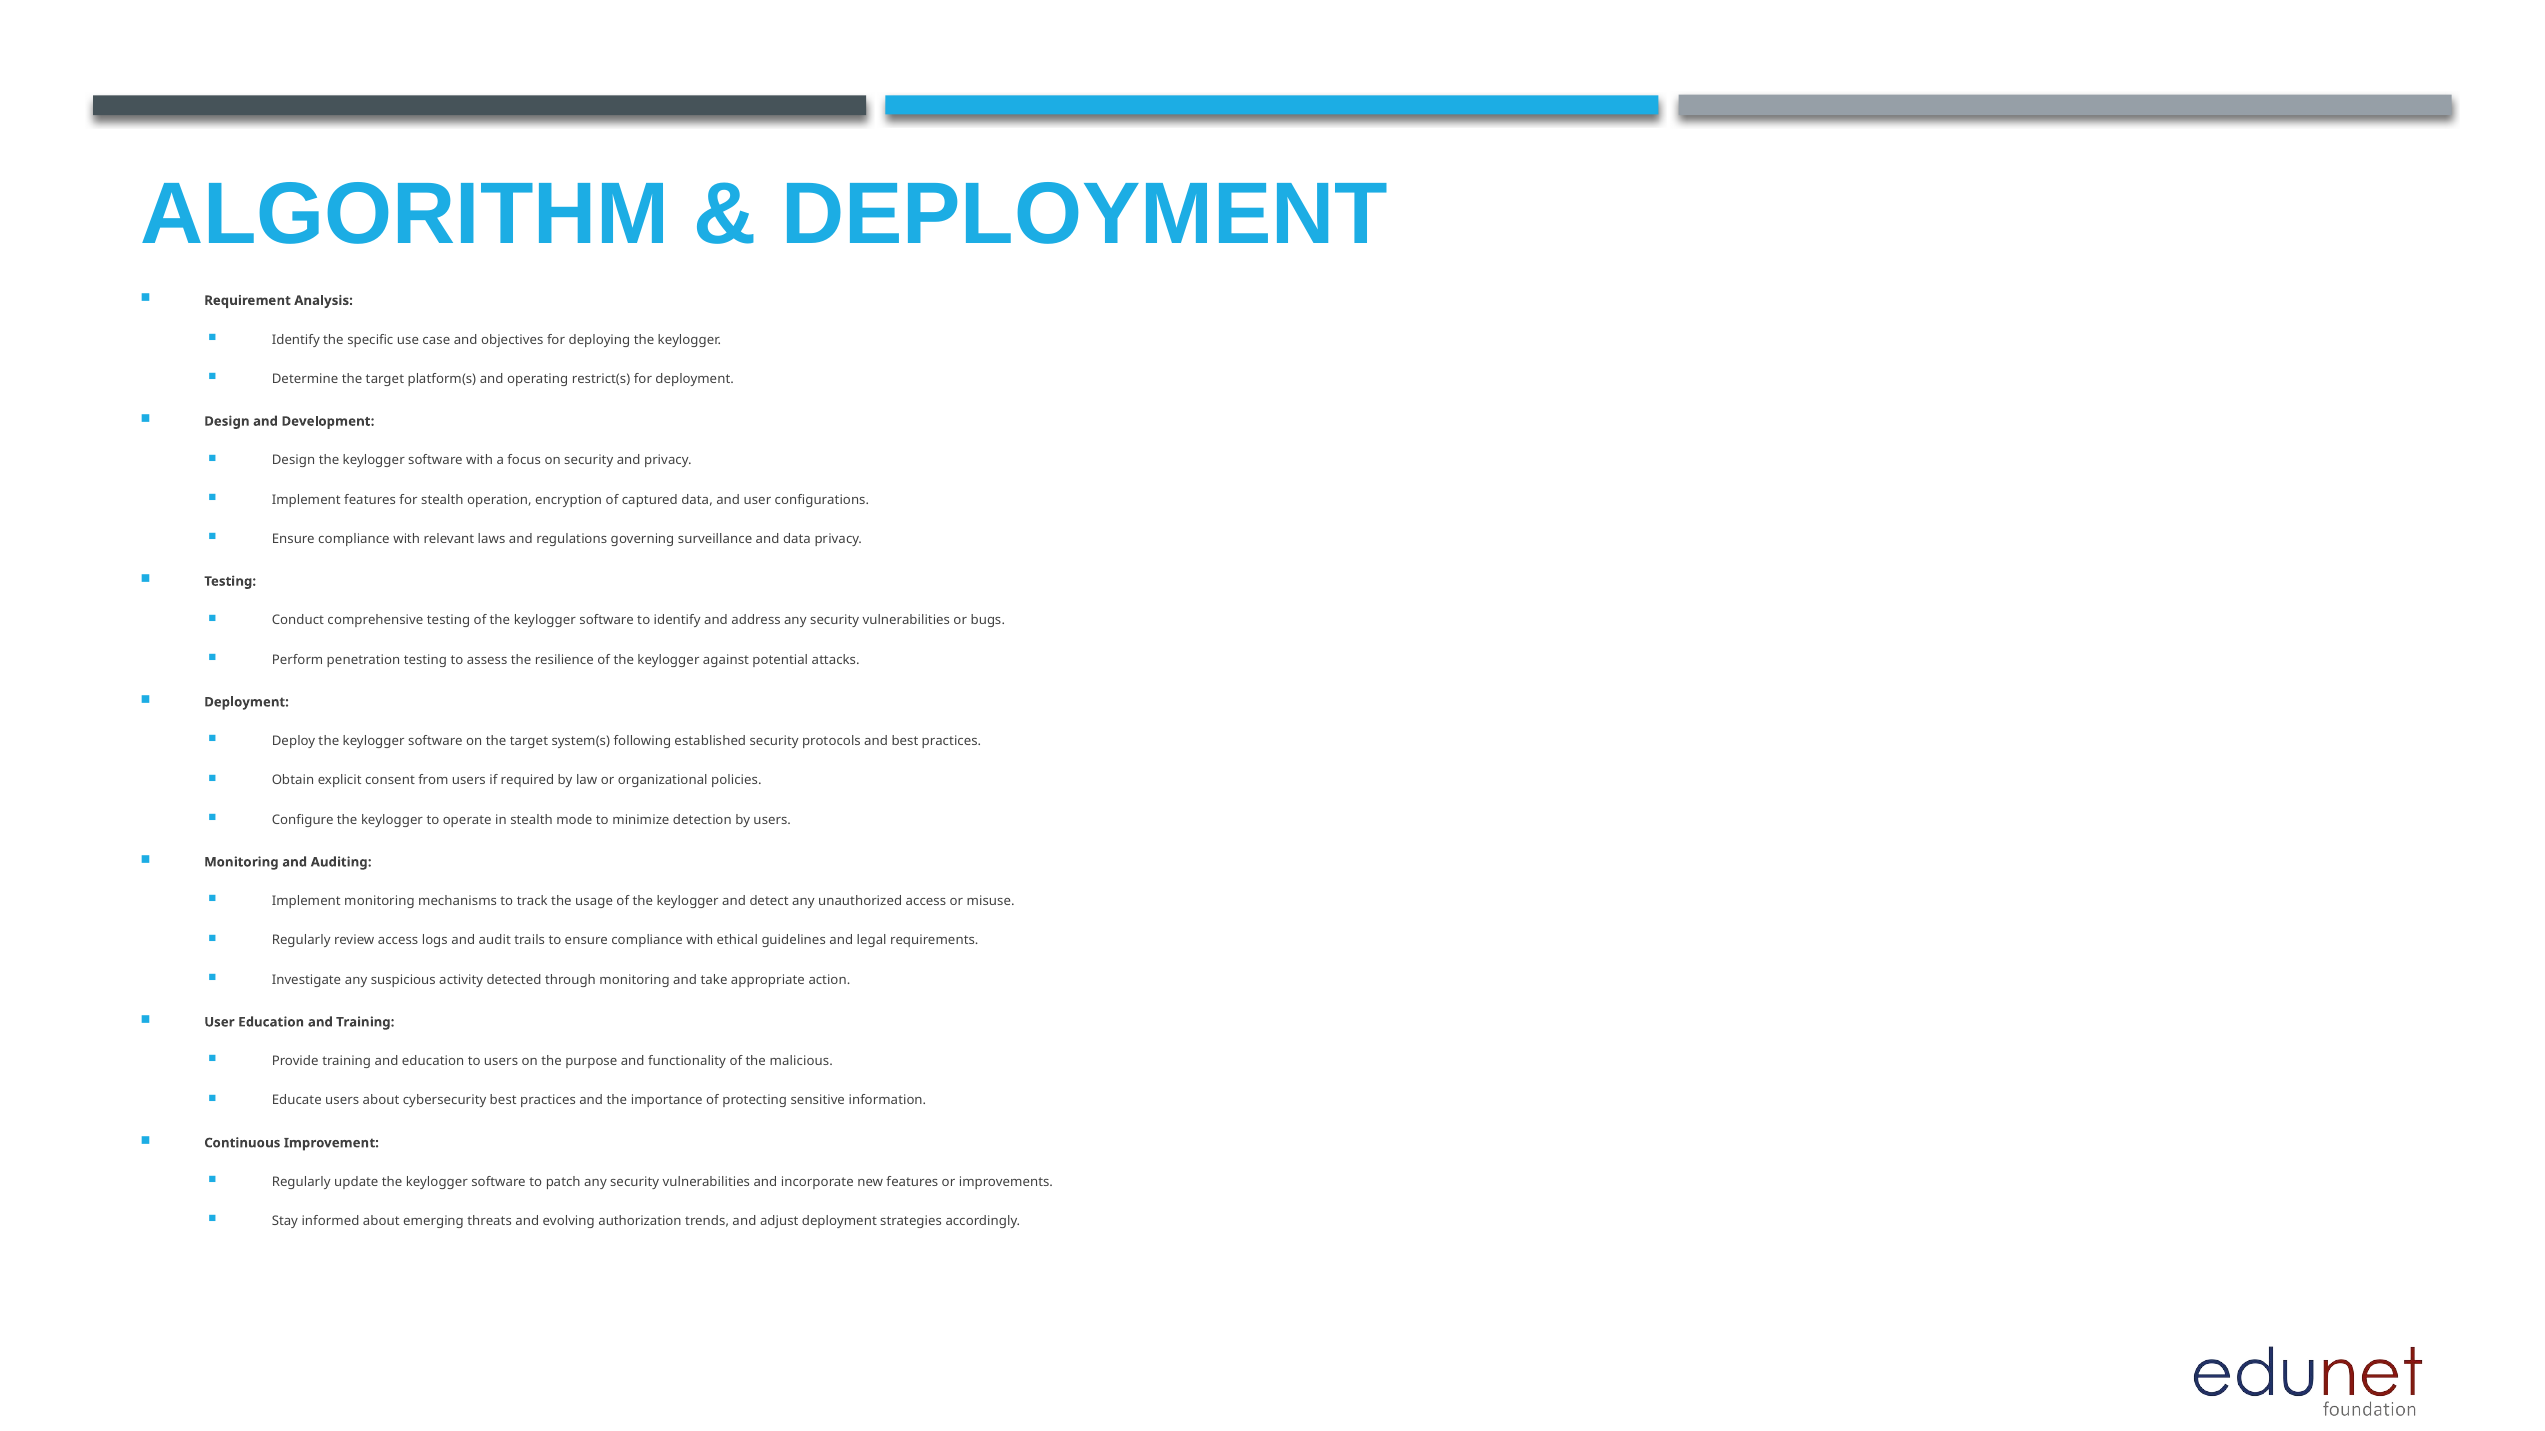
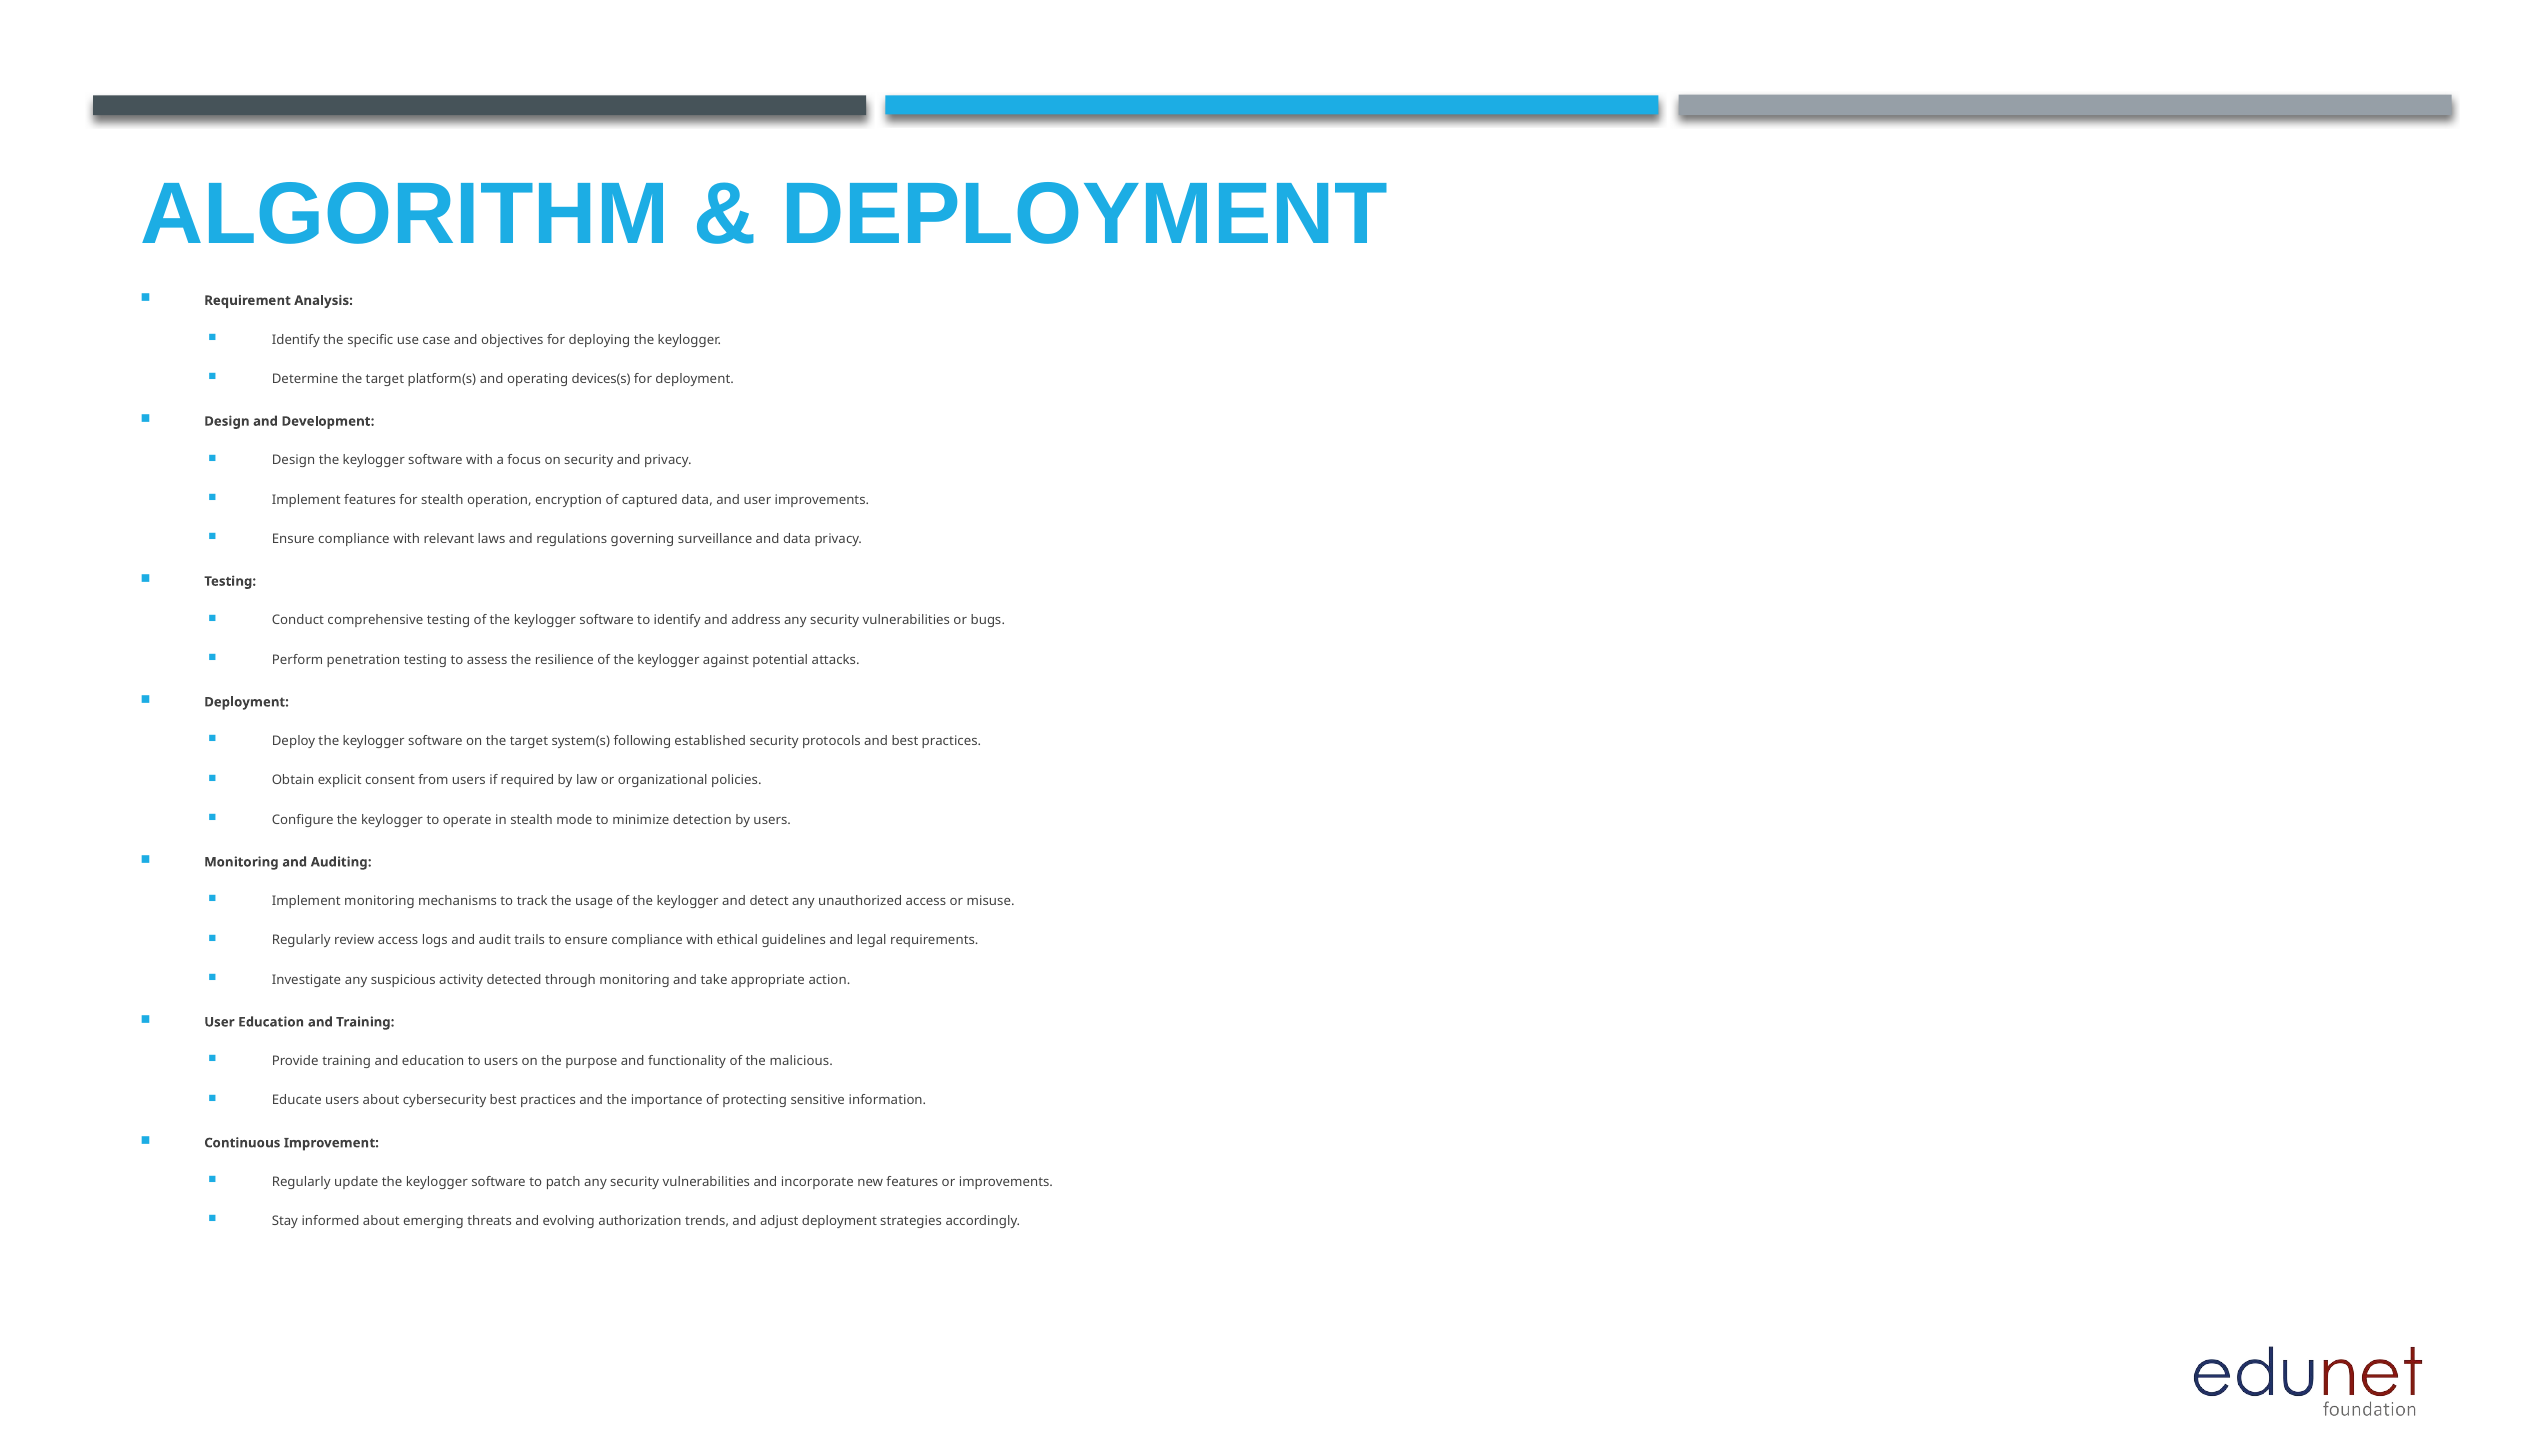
restrict(s: restrict(s -> devices(s (601, 379)
user configurations: configurations -> improvements (822, 500)
